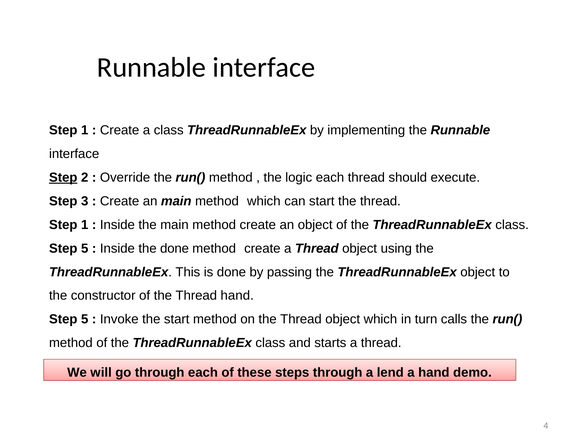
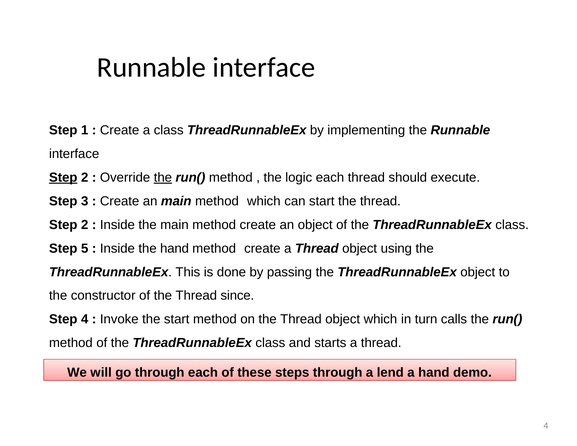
the underline: none -> present (163, 177)
1: 1 -> 2 (85, 225)
the done: done -> hand (175, 248)
Thread hand: hand -> since (237, 296)
5: 5 -> 4 (85, 319)
